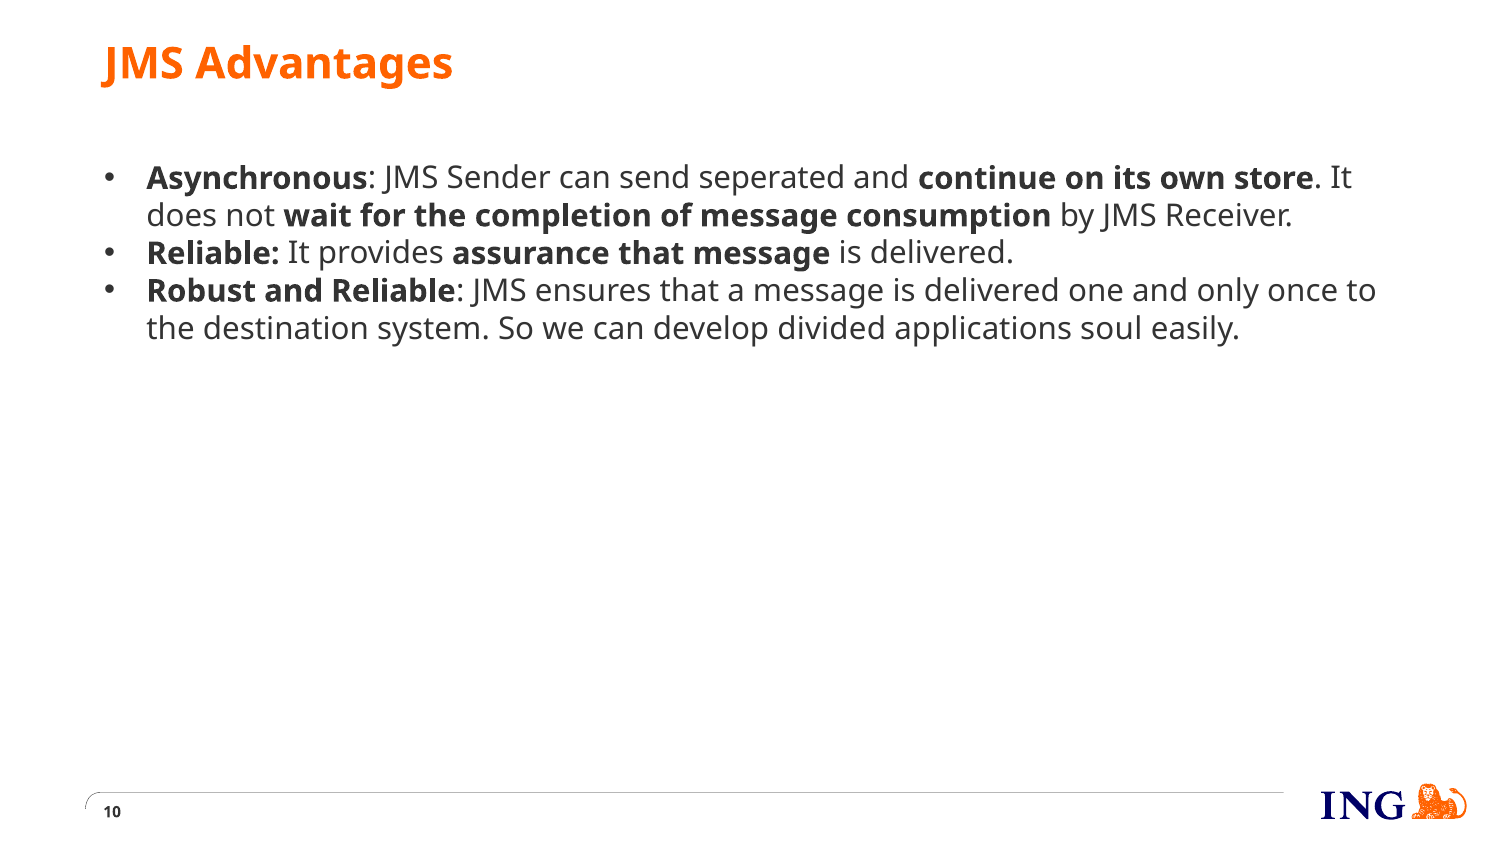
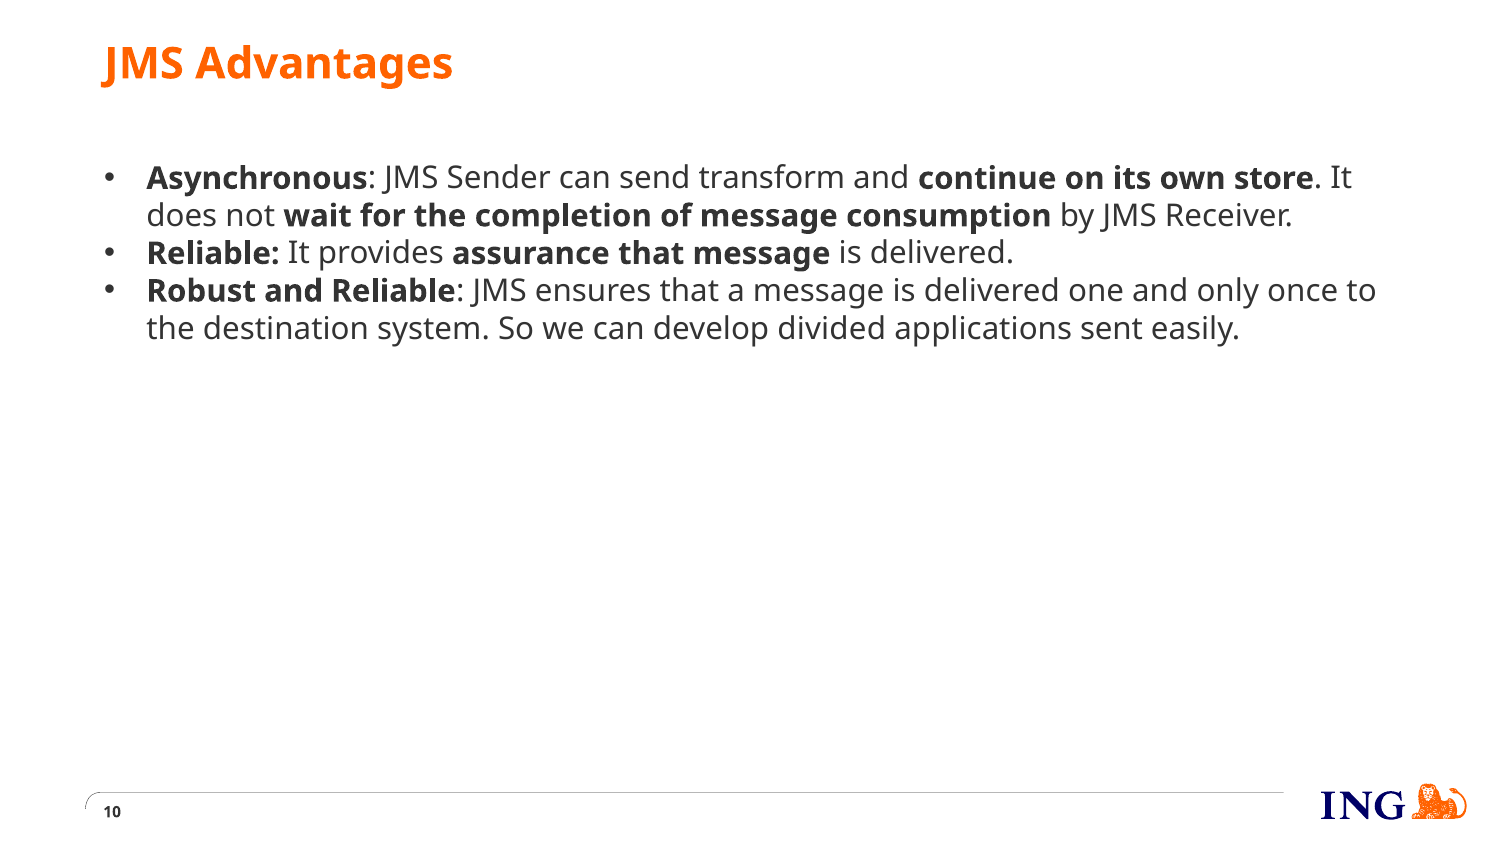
seperated: seperated -> transform (772, 178)
soul: soul -> sent (1111, 329)
